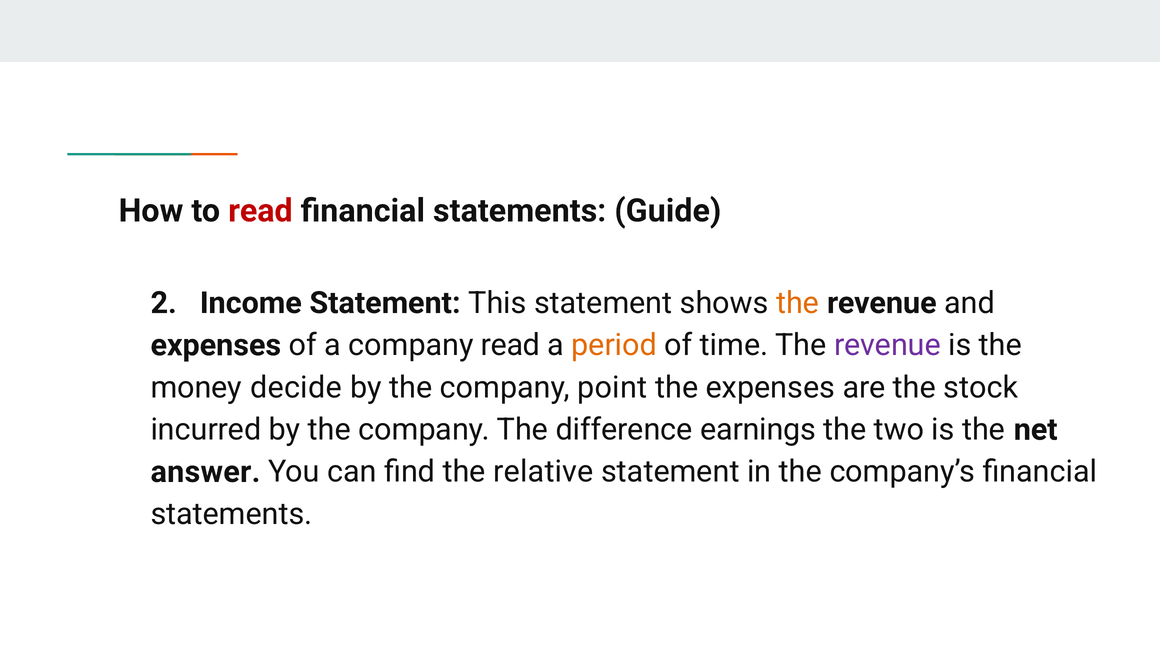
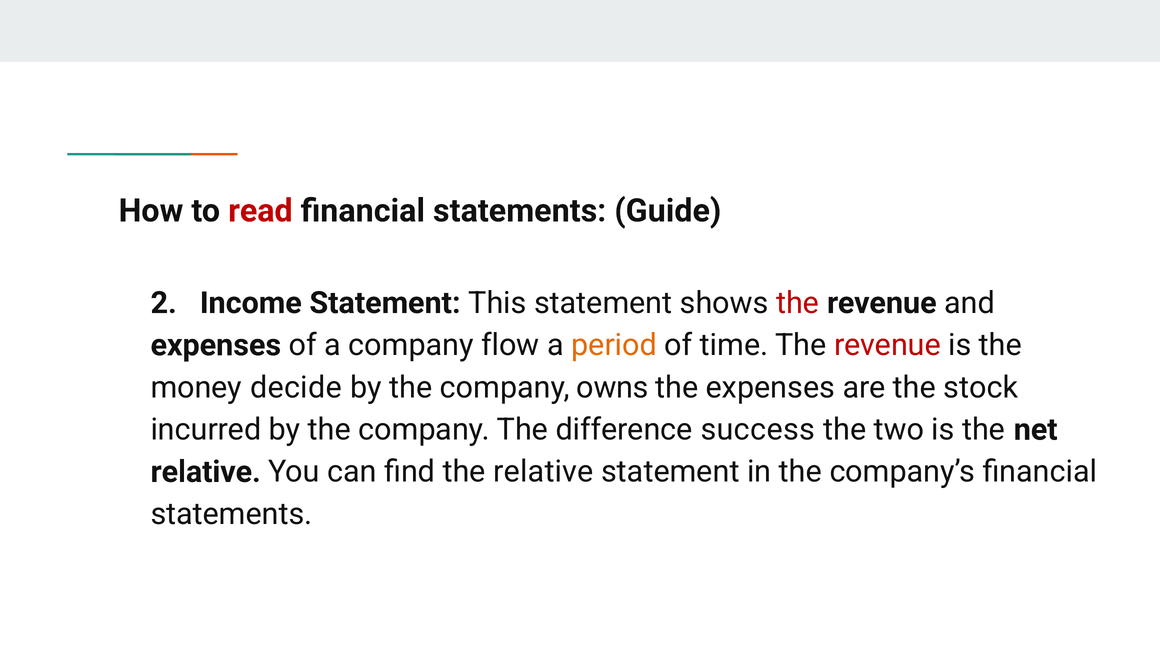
the colour: orange -> red (798, 303)
company read: read -> flow (510, 345)
revenue colour: purple -> red (887, 345)
point: point -> owns (613, 387)
earnings: earnings -> success (758, 429)
answer: answer -> relative (206, 472)
